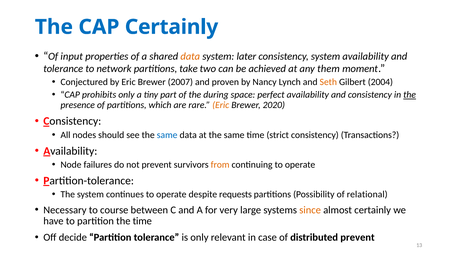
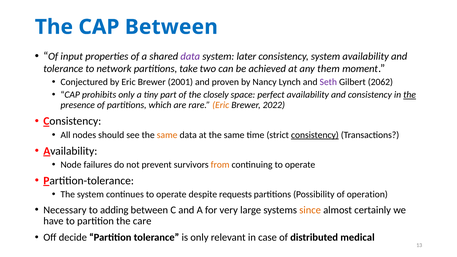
CAP Certainly: Certainly -> Between (171, 27)
data colour: orange -> purple (190, 56)
2007: 2007 -> 2001 (180, 82)
Seth colour: orange -> purple (328, 82)
2004: 2004 -> 2062 (380, 82)
during: during -> closely (216, 95)
2020: 2020 -> 2022 (274, 105)
same colour: blue -> orange (167, 135)
consistency underline: none -> present (315, 135)
relational: relational -> operation (367, 194)
course: course -> adding (114, 210)
the time: time -> care (142, 221)
distributed prevent: prevent -> medical (358, 237)
